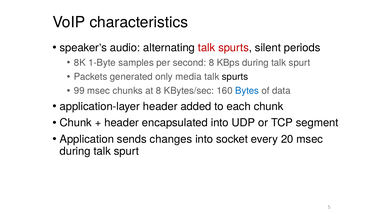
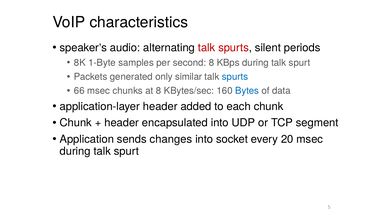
media: media -> similar (189, 77)
spurts colour: black -> blue (235, 77)
99: 99 -> 66 (79, 91)
